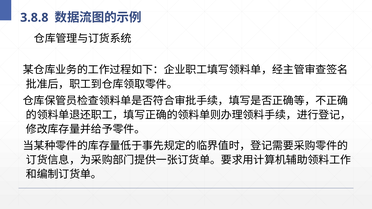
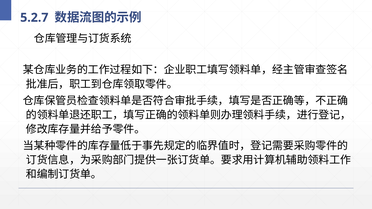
3.8.8: 3.8.8 -> 5.2.7 (34, 18)
